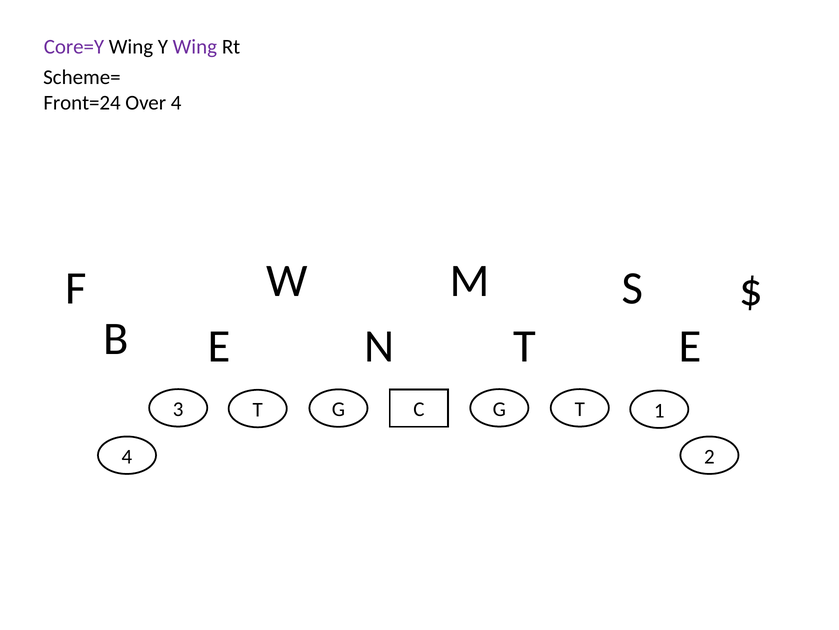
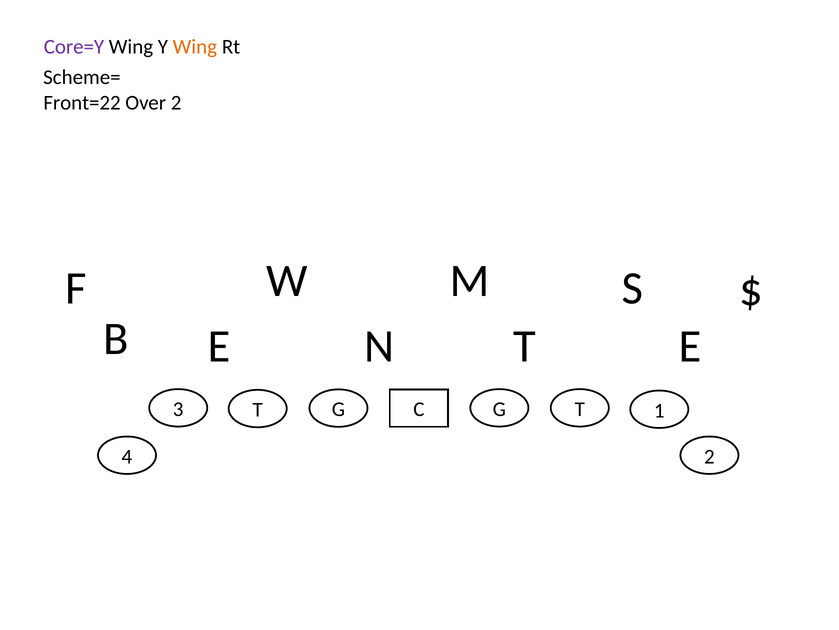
Wing colour: purple -> orange (195, 47)
Front=24: Front=24 -> Front=22 (82, 103)
Over 4: 4 -> 2 (176, 103)
